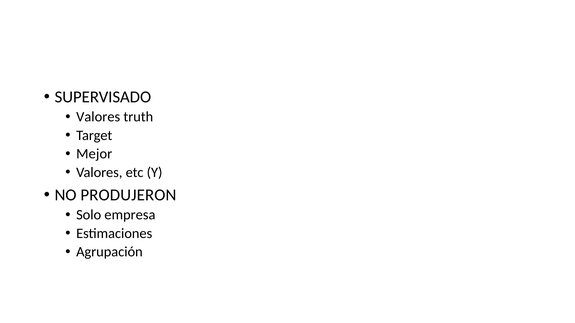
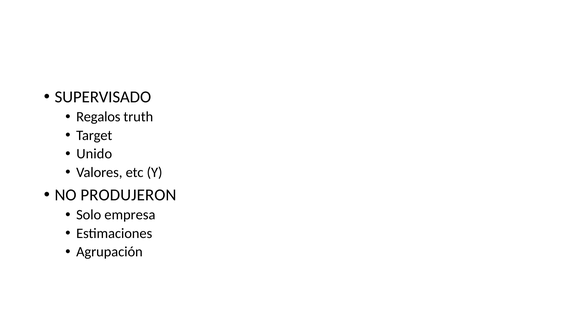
Valores: Valores -> Regalos (98, 117)
Mejor: Mejor -> Unido (94, 154)
